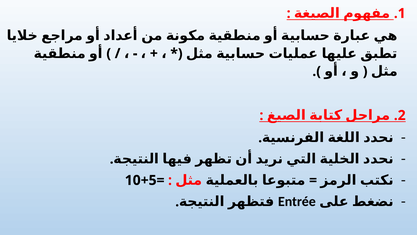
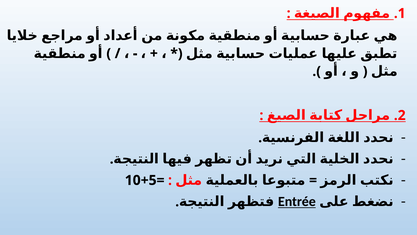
Entrée underline: none -> present (297, 201)
